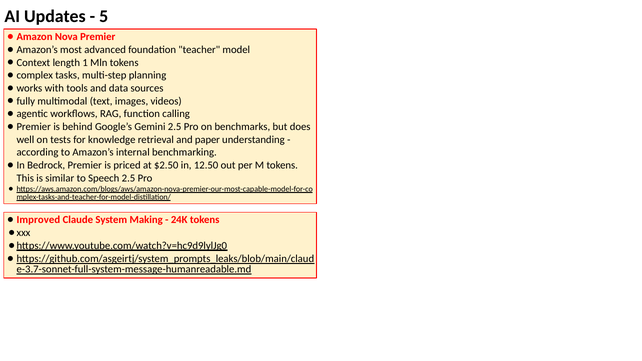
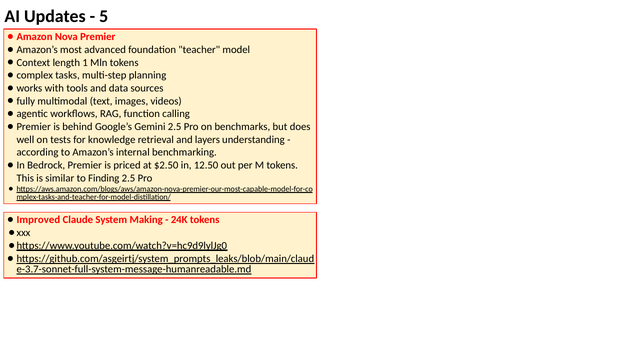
paper: paper -> layers (207, 140)
Speech: Speech -> Finding (104, 178)
